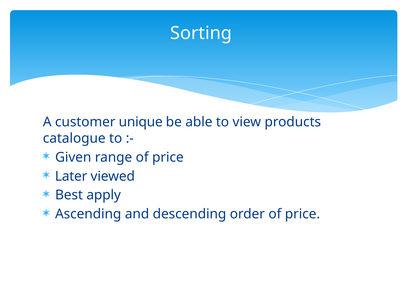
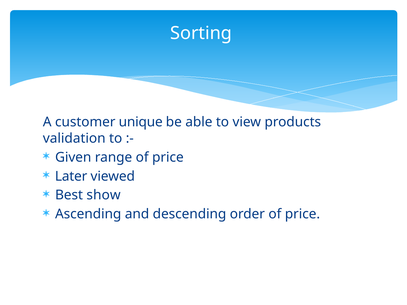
catalogue: catalogue -> validation (74, 138)
apply: apply -> show (104, 195)
